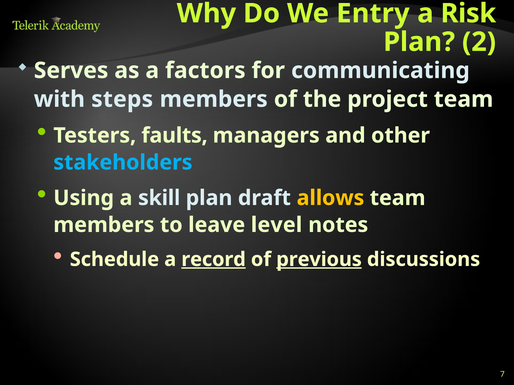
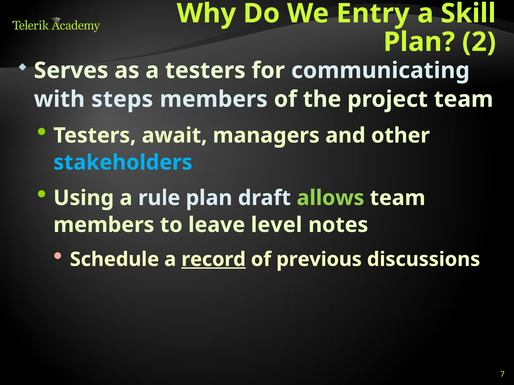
Risk: Risk -> Skill (468, 13)
a factors: factors -> testers (205, 71)
faults: faults -> await (174, 136)
skill: skill -> rule (159, 198)
allows colour: yellow -> light green (330, 198)
previous underline: present -> none (319, 260)
